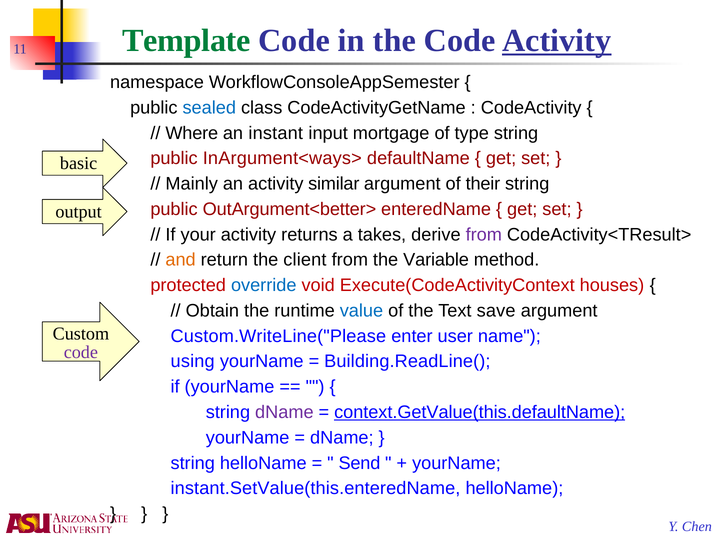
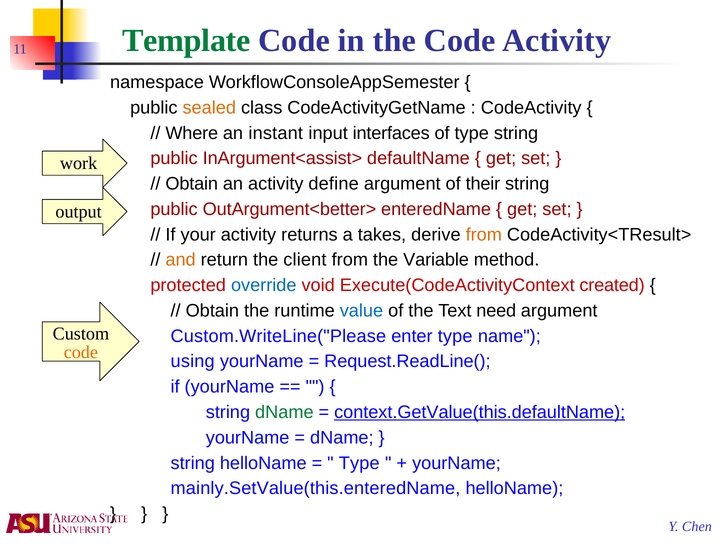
Activity underline: present -> none (557, 41)
sealed colour: blue -> orange (209, 108)
mortgage: mortgage -> interfaces (391, 133)
InArgument<ways>: InArgument<ways> -> InArgument<assist> (282, 159)
basic: basic -> work (79, 163)
Mainly: Mainly -> Obtain (192, 184)
similar: similar -> define (334, 184)
from colour: purple -> orange (484, 235)
houses: houses -> created (612, 286)
save: save -> need (496, 311)
enter user: user -> type (455, 336)
code colour: purple -> orange (81, 352)
Building.ReadLine(: Building.ReadLine( -> Request.ReadLine( (407, 362)
dName colour: purple -> green (284, 413)
Send: Send -> Type (359, 463)
instant.SetValue(this.enteredName: instant.SetValue(this.enteredName -> mainly.SetValue(this.enteredName (315, 489)
